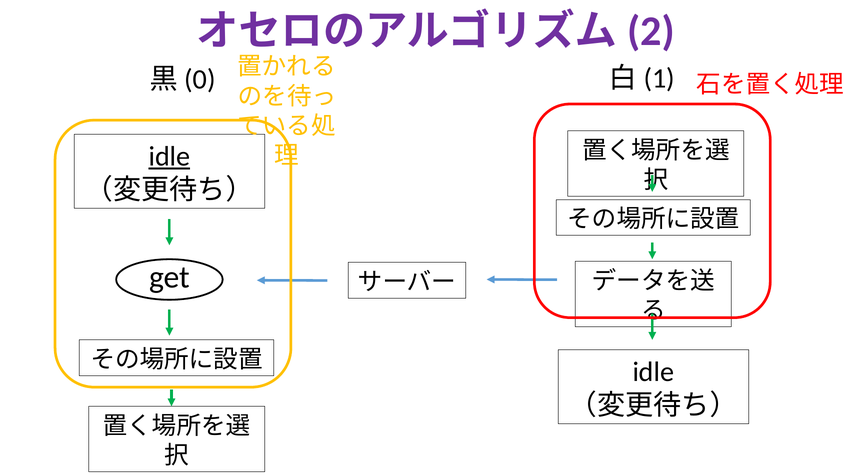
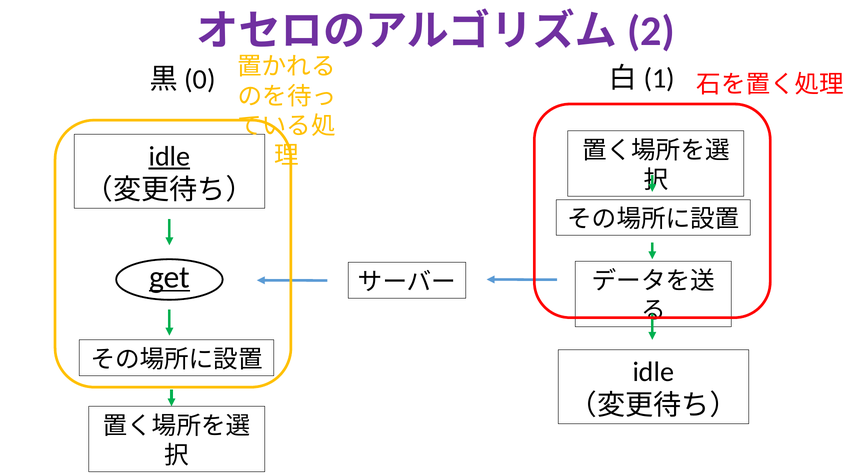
get underline: none -> present (170, 277)
